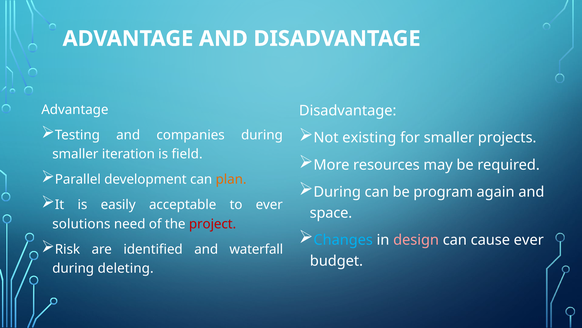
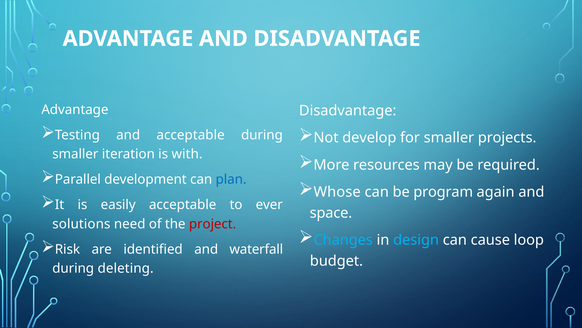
and companies: companies -> acceptable (191, 135)
existing: existing -> develop (369, 138)
field: field -> with (187, 154)
plan colour: orange -> blue (231, 179)
During: During -> Whose (337, 192)
design colour: pink -> light blue (416, 240)
cause ever: ever -> loop (529, 240)
